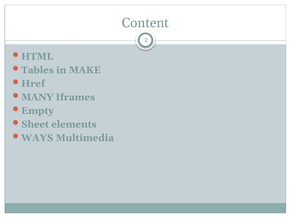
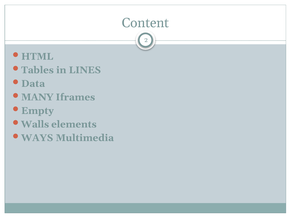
MAKE: MAKE -> LINES (85, 70)
Href: Href -> Data (33, 84)
Sheet: Sheet -> Walls (35, 124)
